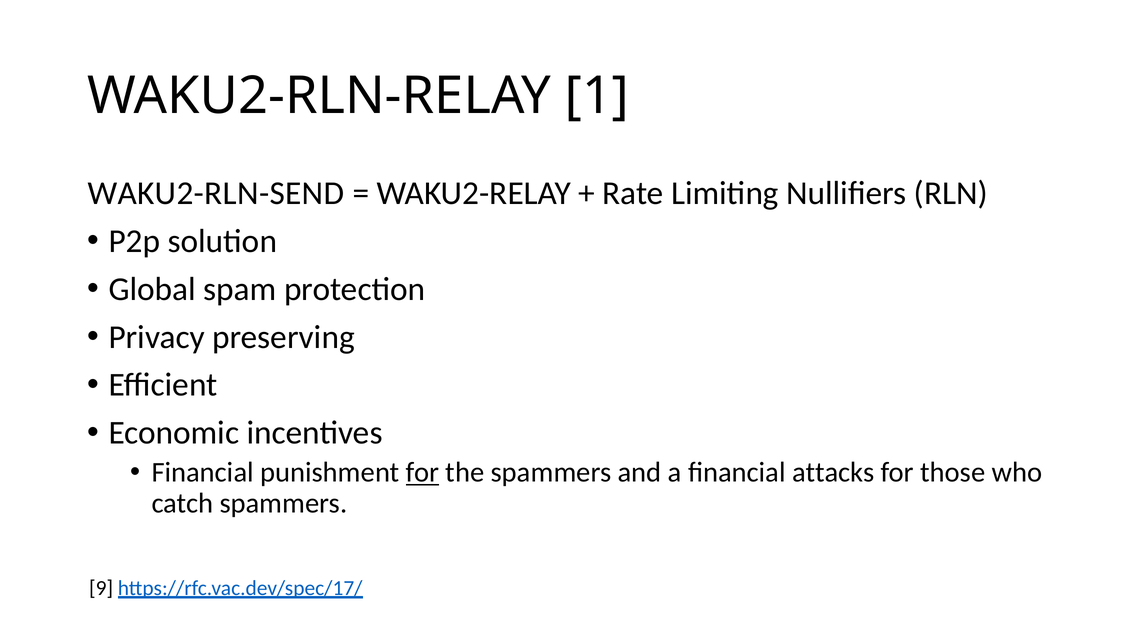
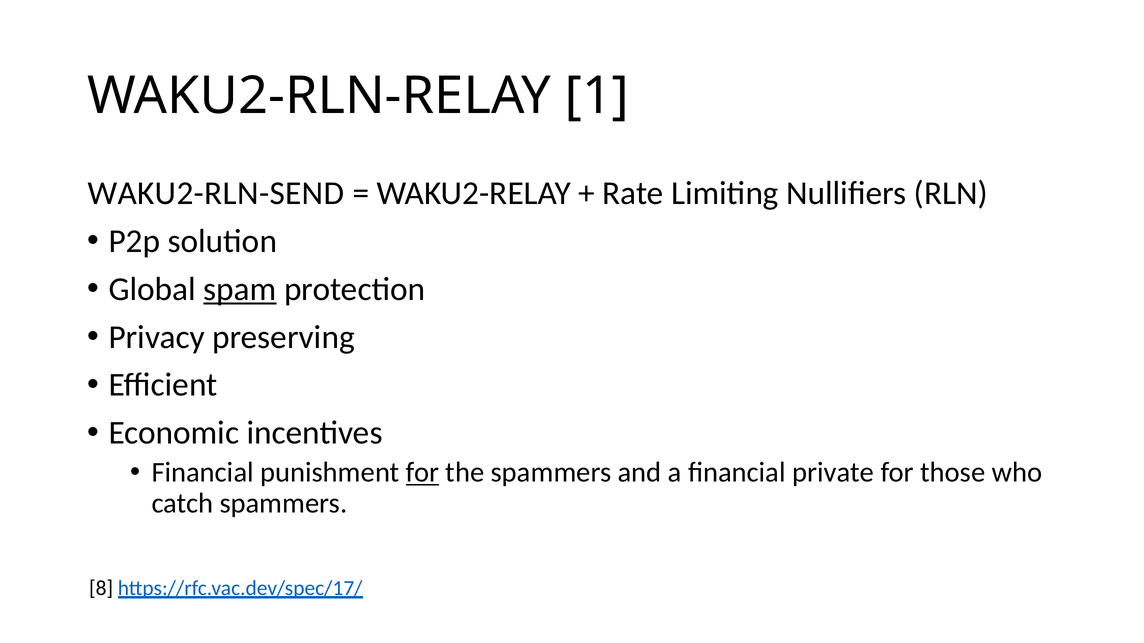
spam underline: none -> present (240, 289)
attacks: attacks -> private (833, 473)
9: 9 -> 8 (101, 588)
